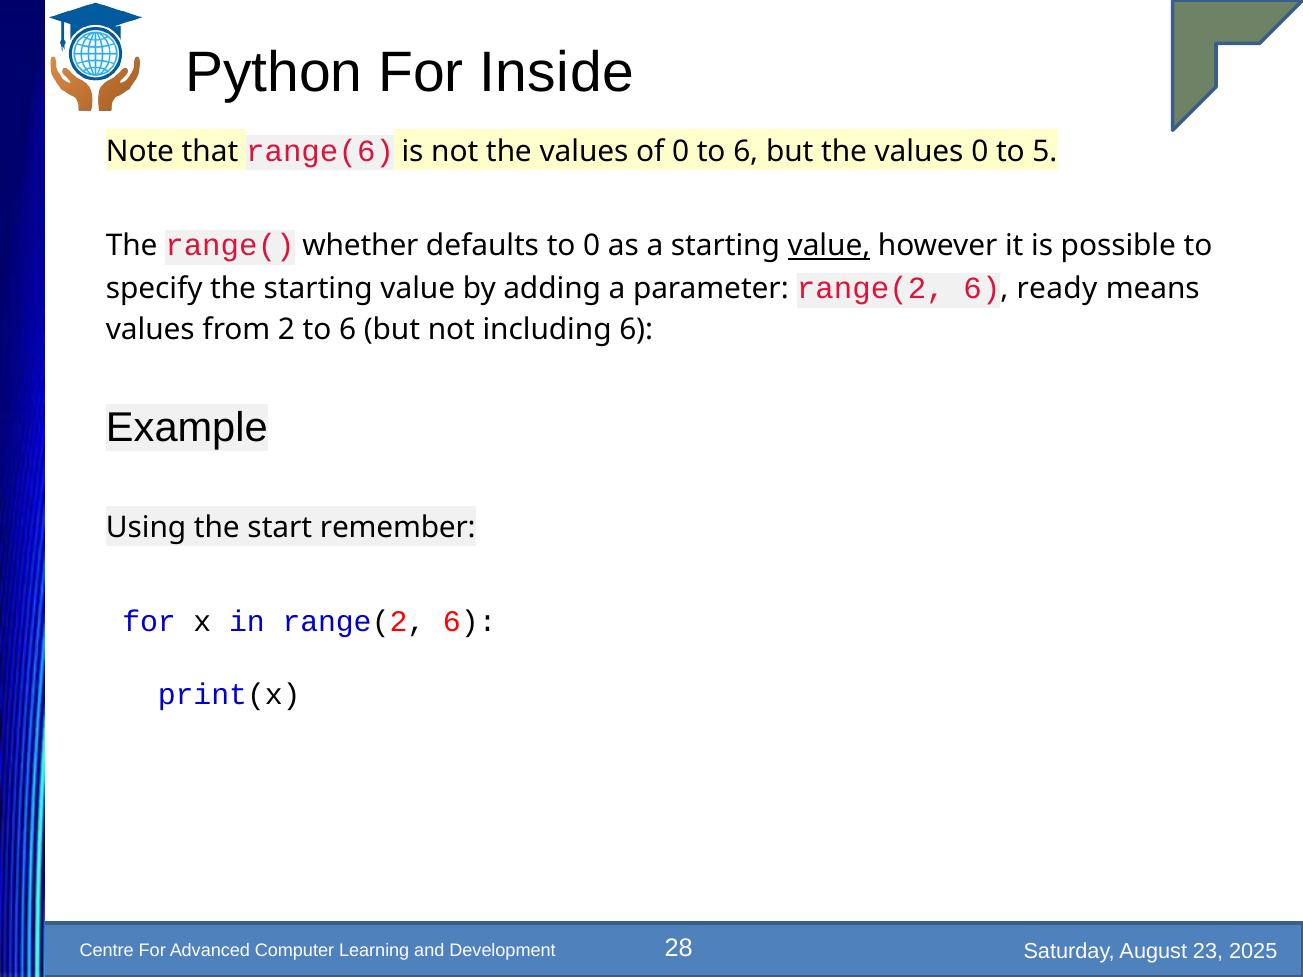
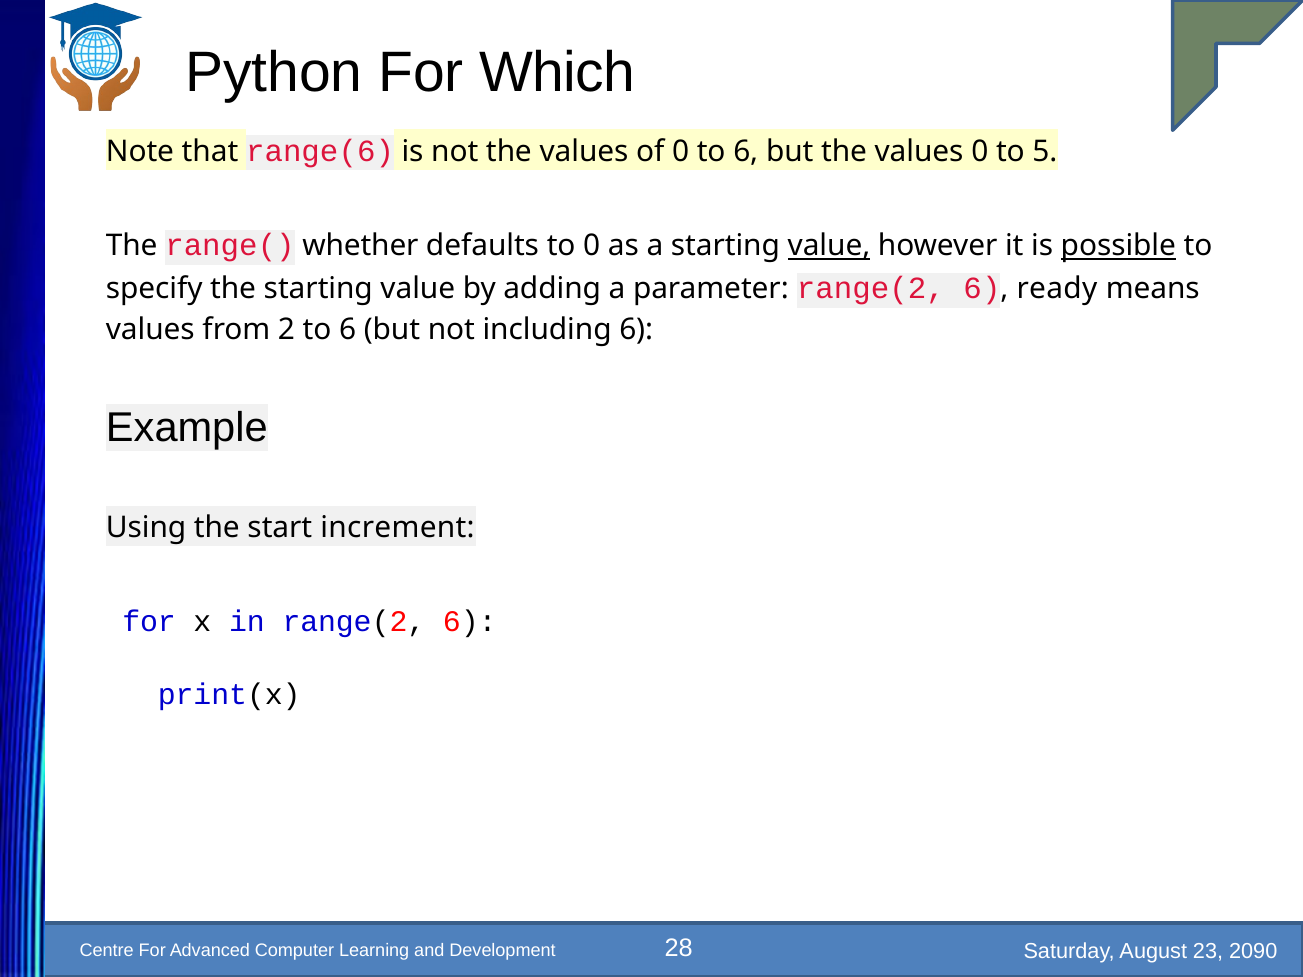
Inside: Inside -> Which (557, 72)
possible underline: none -> present (1118, 246)
remember: remember -> increment (398, 528)
2025: 2025 -> 2090 (1253, 951)
